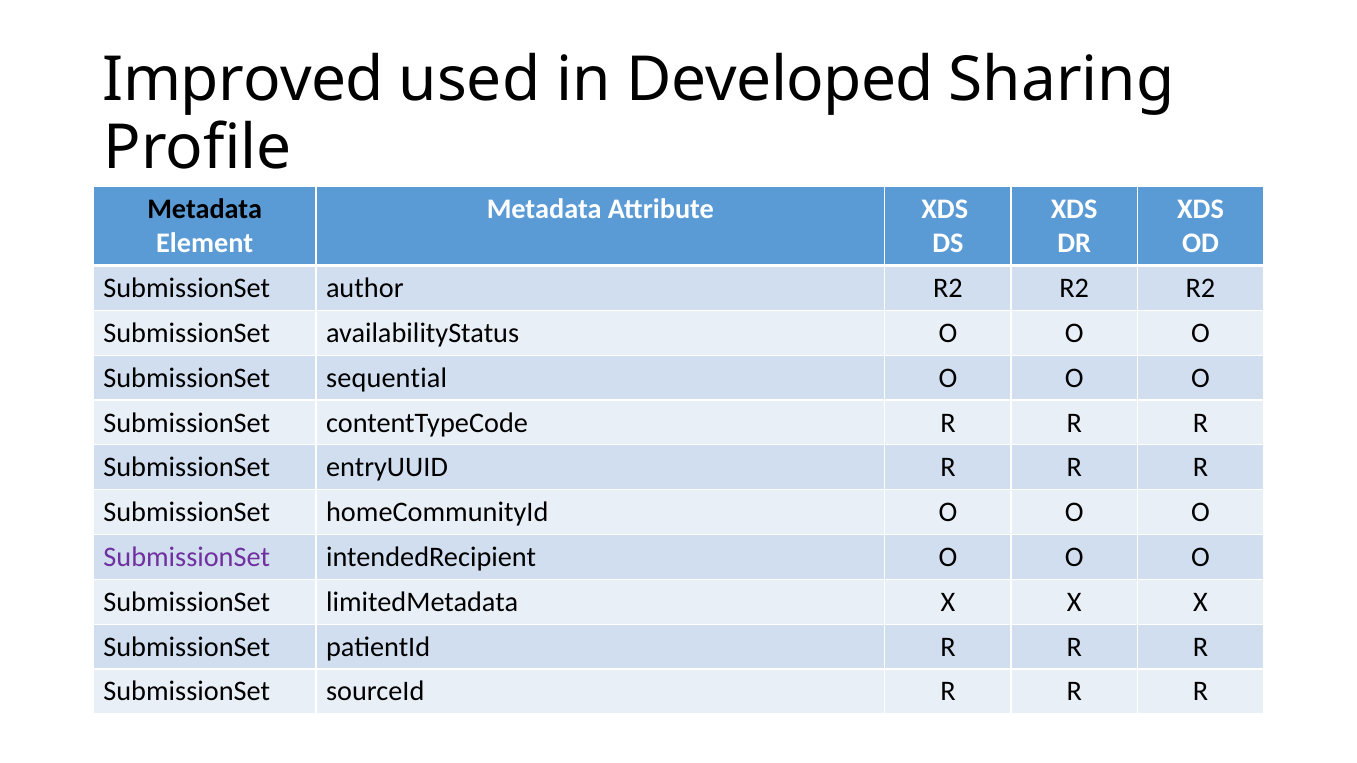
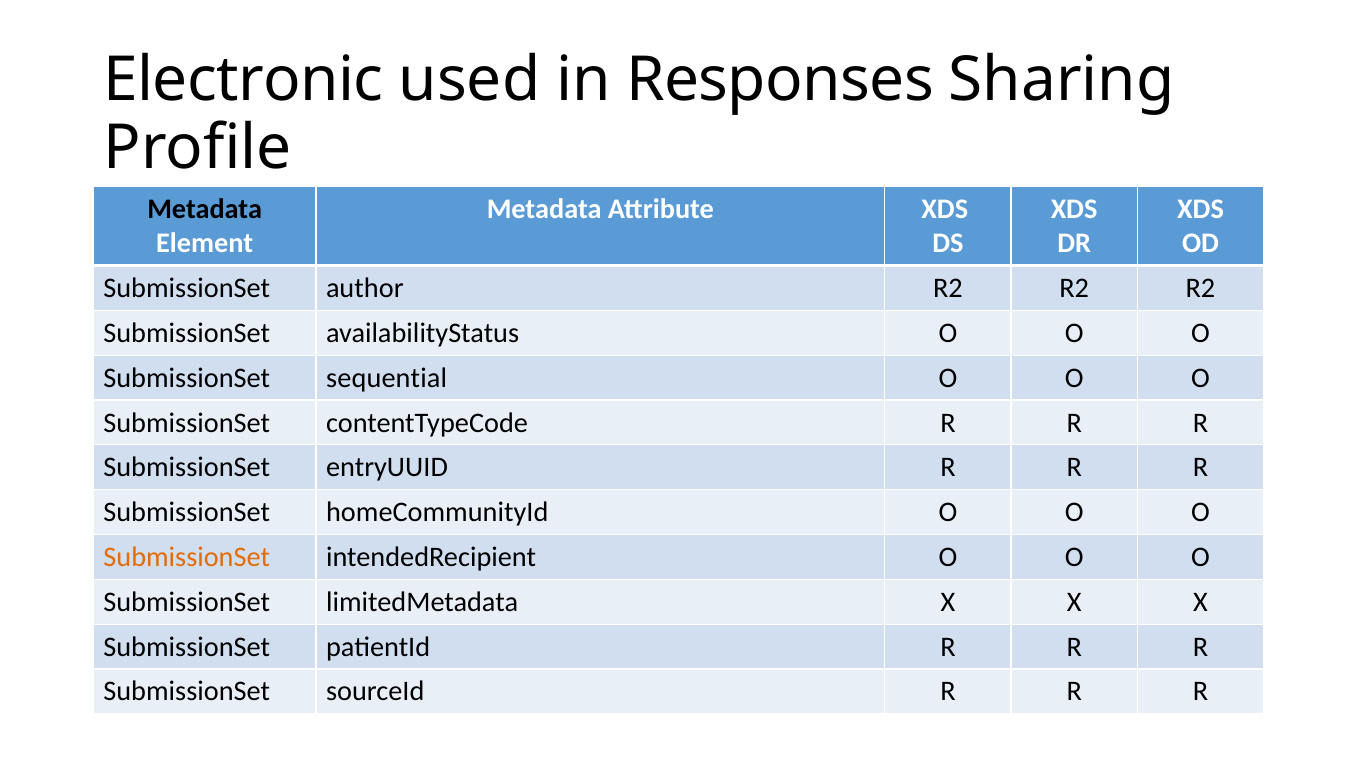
Improved: Improved -> Electronic (243, 80)
Developed: Developed -> Responses (780, 80)
SubmissionSet colour: purple -> orange (187, 557)
